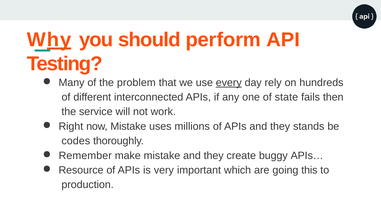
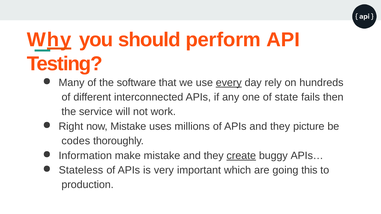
problem: problem -> software (136, 83)
stands: stands -> picture (309, 126)
Remember: Remember -> Information (85, 156)
create underline: none -> present (241, 156)
Resource: Resource -> Stateless (81, 170)
